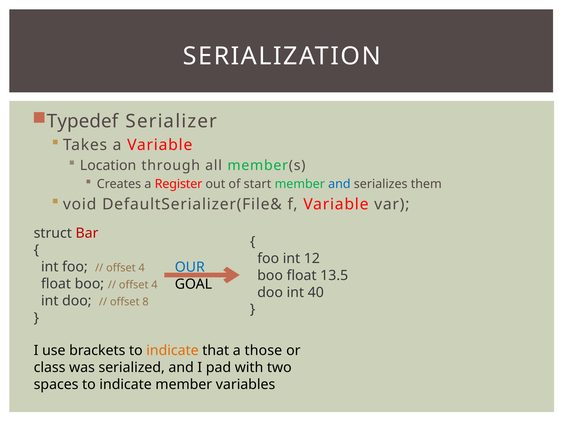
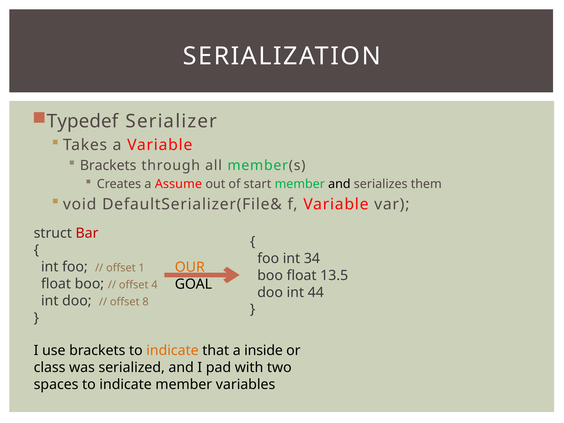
Location: Location -> Brackets (108, 166)
Register: Register -> Assume (178, 184)
and colour: blue -> black (339, 184)
12: 12 -> 34 (312, 259)
4: 4 -> 1 (142, 268)
OUR colour: blue -> orange (190, 267)
40: 40 -> 44 (316, 292)
those: those -> inside (264, 351)
